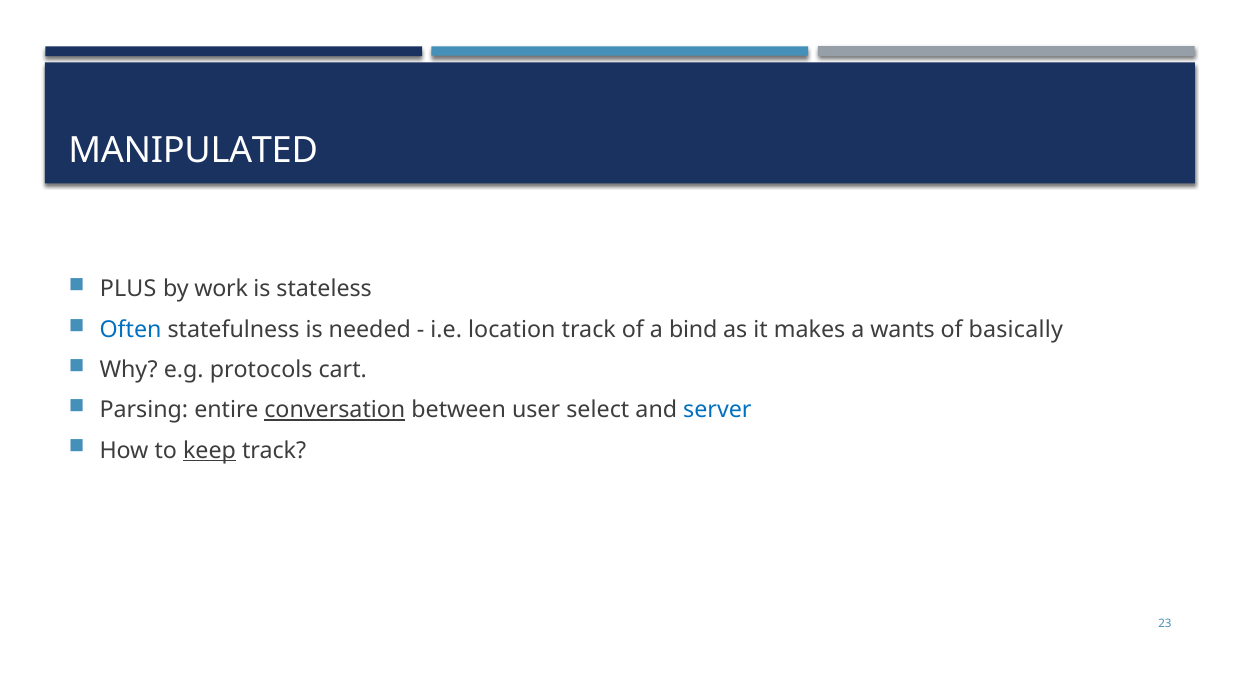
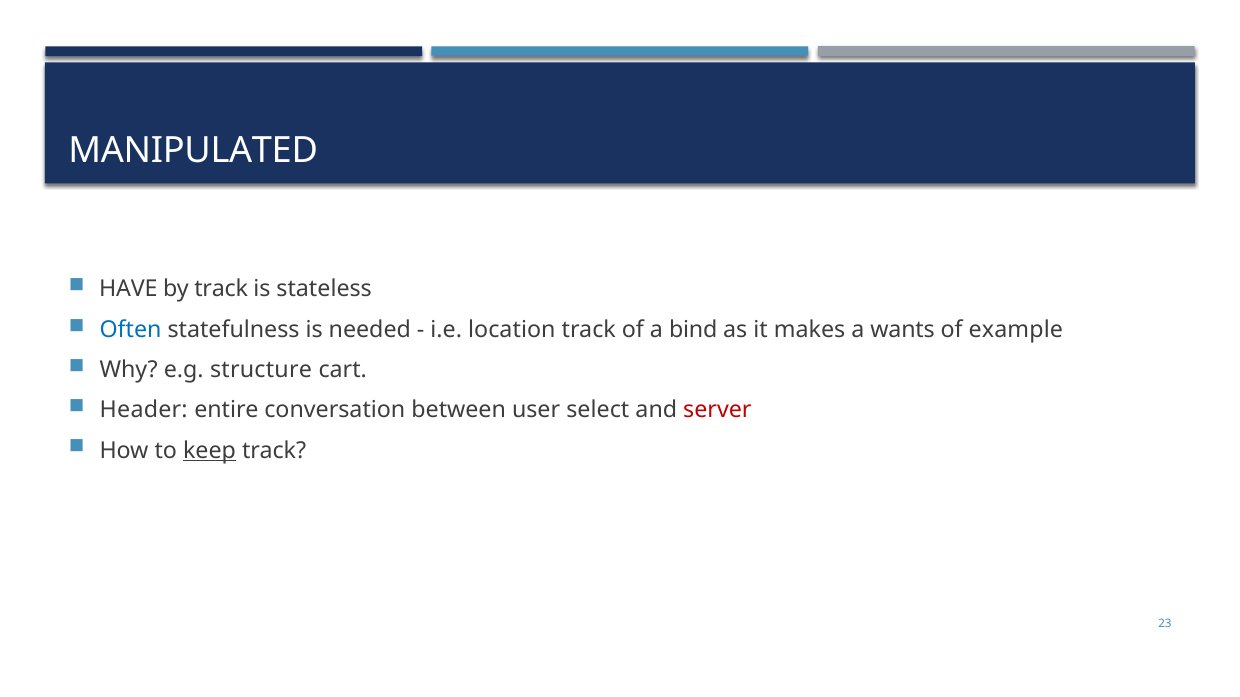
PLUS: PLUS -> HAVE (128, 289)
by work: work -> track (221, 289)
basically: basically -> example (1016, 330)
protocols: protocols -> structure (261, 370)
Parsing: Parsing -> Header (144, 410)
conversation underline: present -> none (335, 410)
server colour: blue -> red (717, 410)
